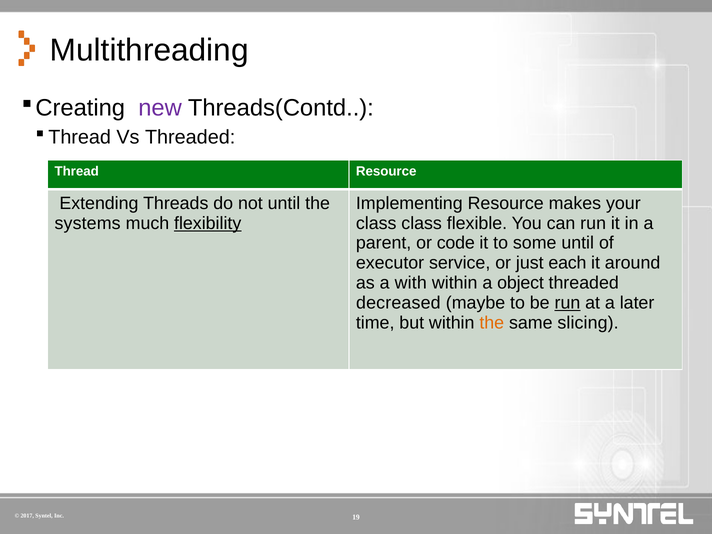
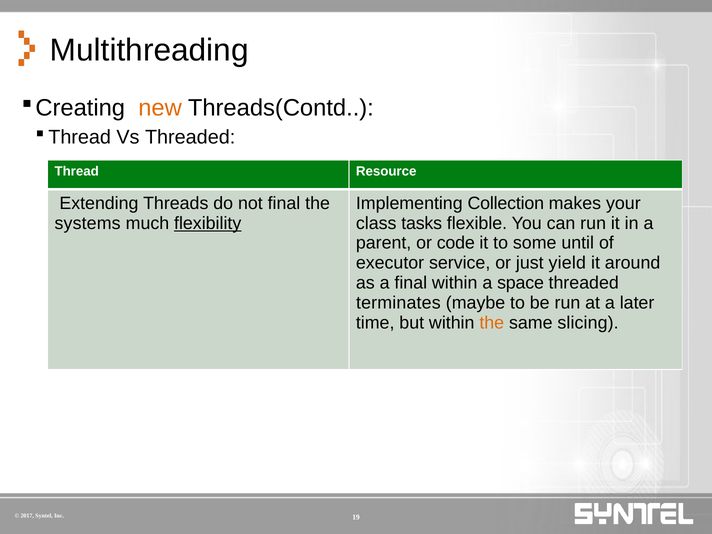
new colour: purple -> orange (160, 108)
not until: until -> final (284, 203)
Implementing Resource: Resource -> Collection (506, 203)
class class: class -> tasks (422, 223)
each: each -> yield (567, 263)
a with: with -> final (411, 283)
object: object -> space (521, 283)
decreased: decreased -> terminates (398, 303)
run underline: present -> none (567, 303)
